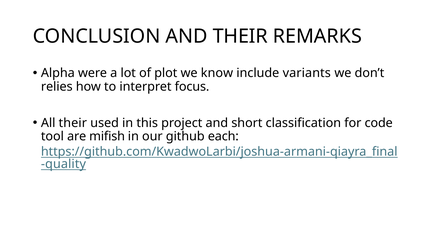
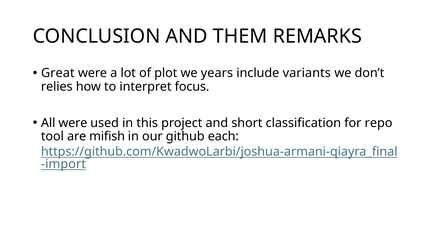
AND THEIR: THEIR -> THEM (240, 36)
Alpha: Alpha -> Great (58, 73)
know: know -> years (217, 73)
All their: their -> were (73, 123)
code: code -> repo (379, 123)
quality: quality -> import (63, 163)
